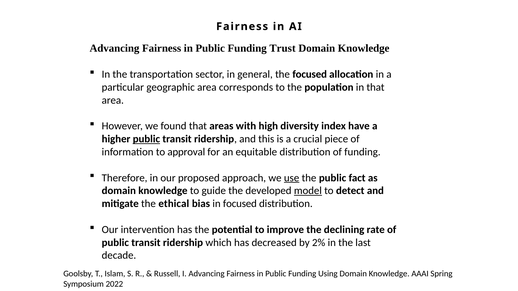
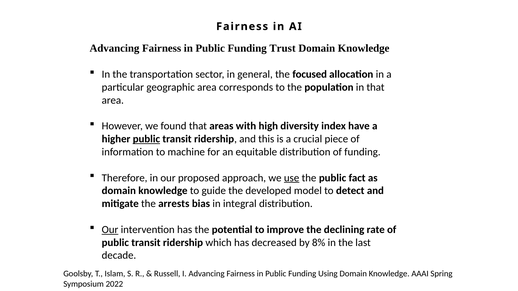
approval: approval -> machine (186, 152)
model underline: present -> none (308, 191)
ethical: ethical -> arrests (174, 204)
in focused: focused -> integral (240, 204)
Our underline: none -> present (110, 230)
2%: 2% -> 8% (319, 243)
